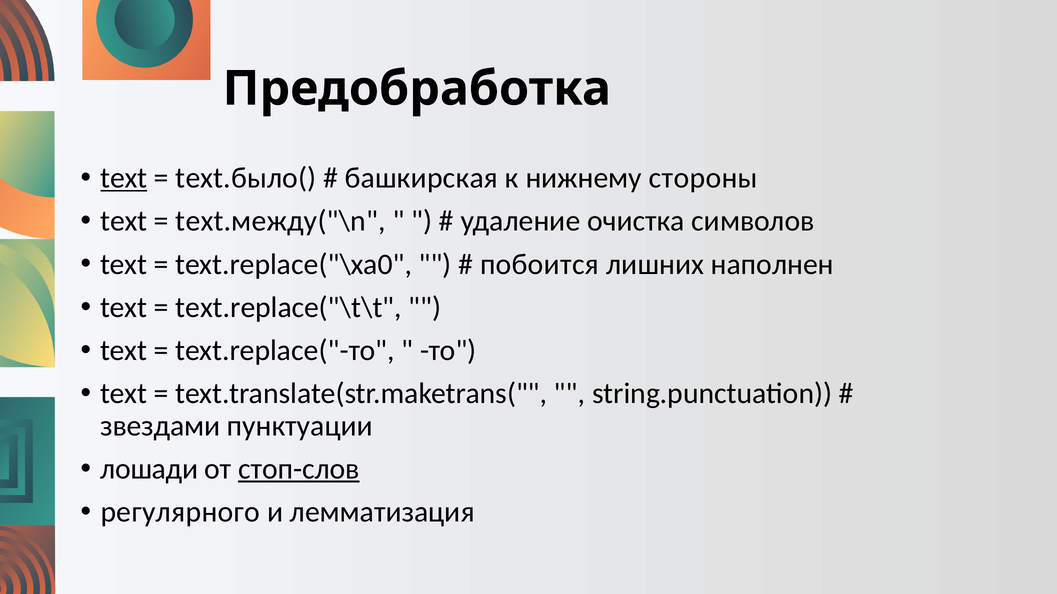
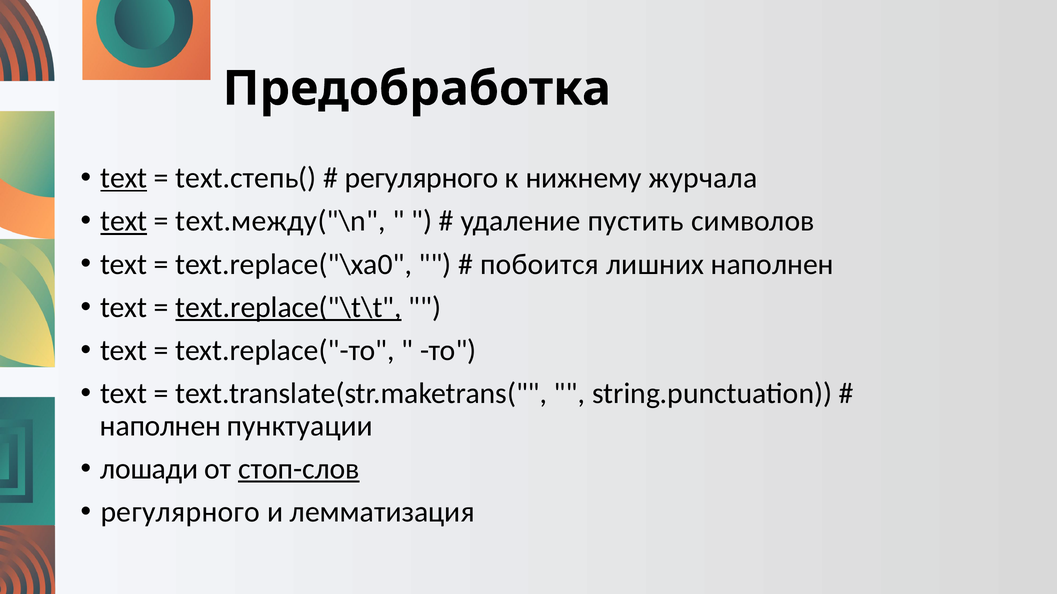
text.было(: text.было( -> text.степь( (246, 178)
башкирская: башкирская -> регулярного (422, 178)
стороны: стороны -> журчала (703, 178)
text underline: none -> present (124, 221)
очистка: очистка -> пустить (636, 221)
text.replace("\t\t underline: none -> present (289, 308)
звездами: звездами -> наполнен (160, 426)
